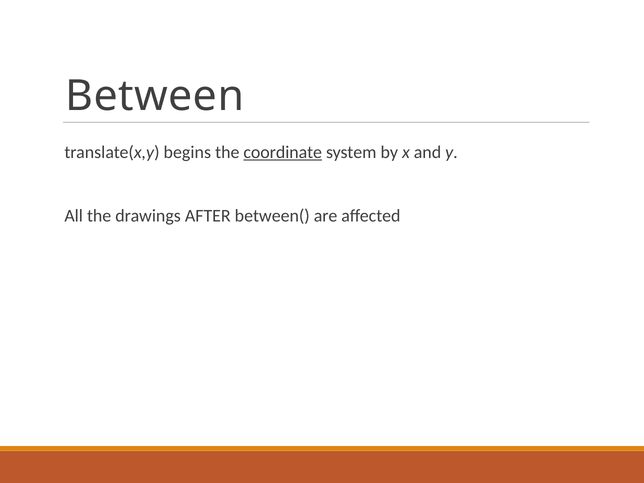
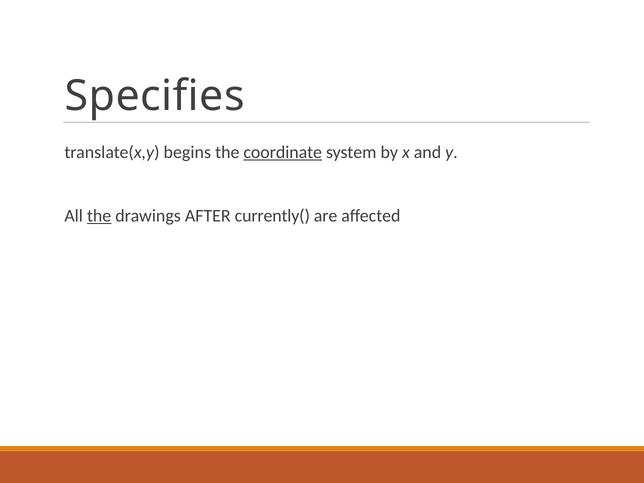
Between: Between -> Specifies (155, 96)
the underline: none -> present (99, 216)
between(: between( -> currently( (272, 216)
